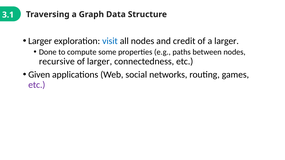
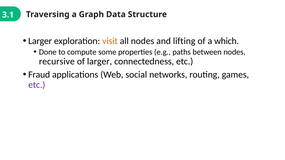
visit colour: blue -> orange (110, 41)
credit: credit -> lifting (184, 41)
a larger: larger -> which (227, 41)
Given: Given -> Fraud (39, 75)
